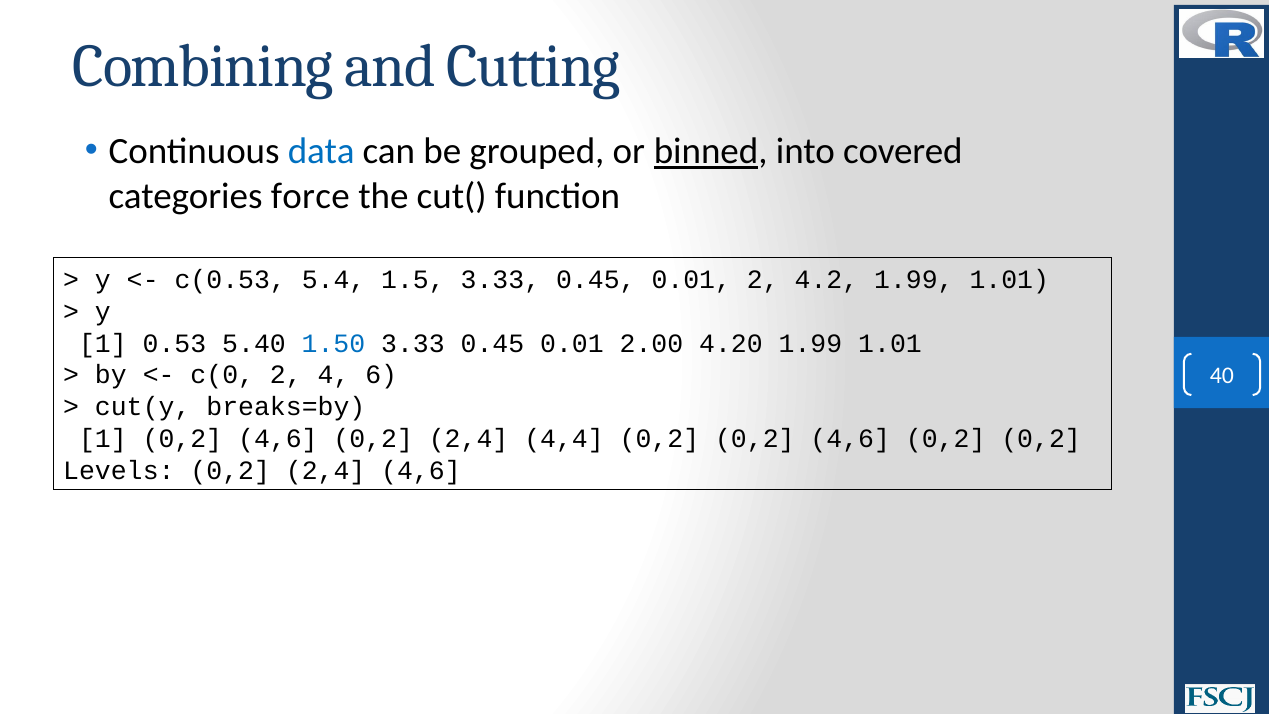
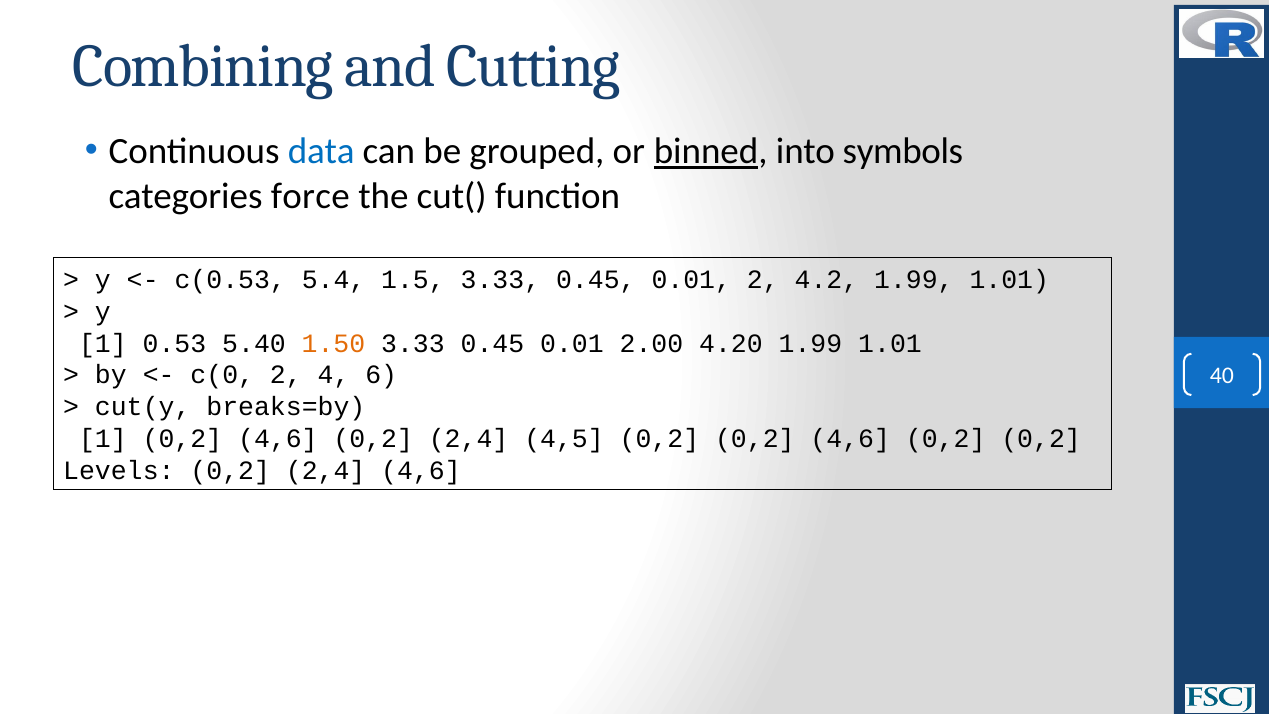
covered: covered -> symbols (903, 151)
1.50 colour: blue -> orange (333, 343)
4,4: 4,4 -> 4,5 (564, 438)
